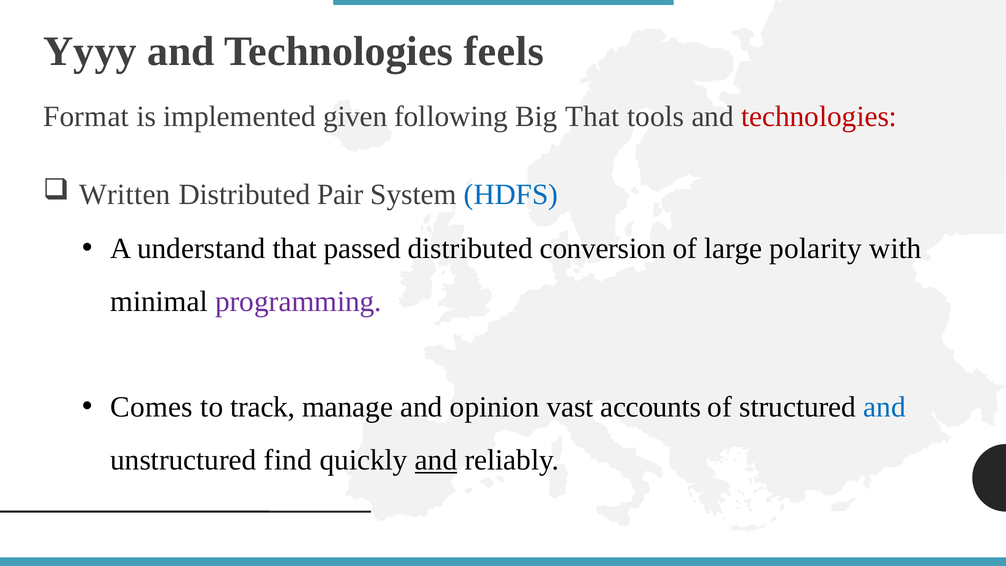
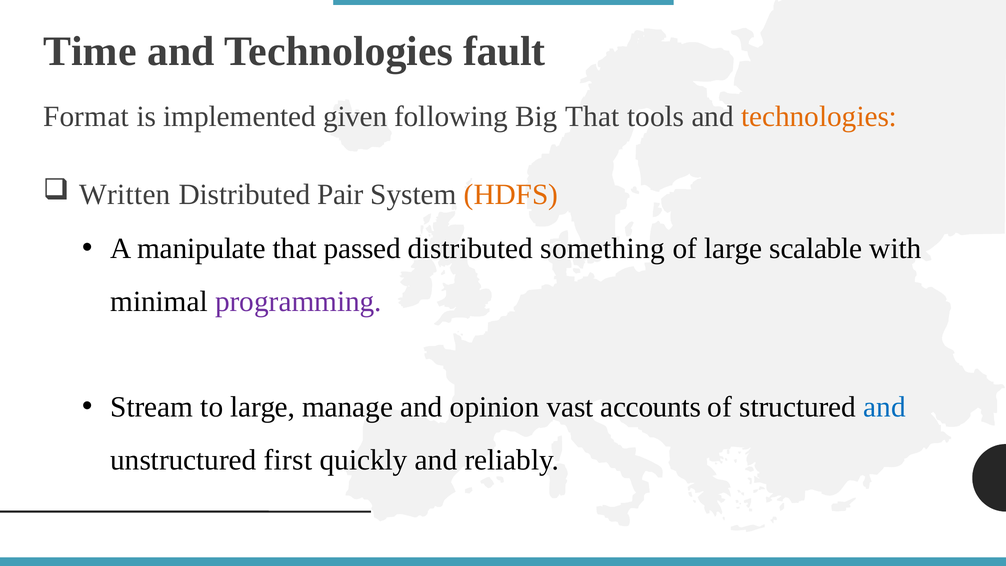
Yyyy: Yyyy -> Time (90, 51)
feels: feels -> fault (504, 51)
technologies colour: red -> orange (819, 116)
HDFS colour: blue -> orange (511, 195)
understand: understand -> manipulate (201, 249)
conversion: conversion -> something (603, 249)
polarity: polarity -> scalable (816, 249)
Comes: Comes -> Stream (152, 407)
to track: track -> large (263, 407)
find: find -> first (288, 460)
and underline: present -> none (436, 460)
